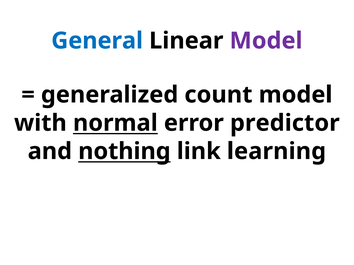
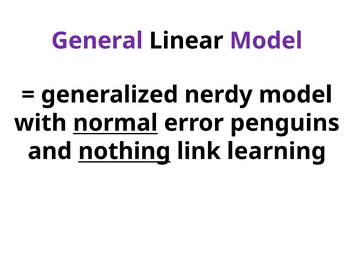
General colour: blue -> purple (97, 41)
count: count -> nerdy (218, 95)
predictor: predictor -> penguins (285, 123)
